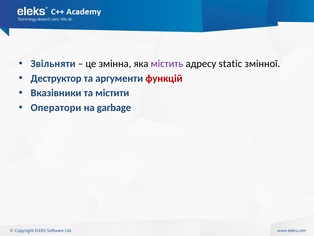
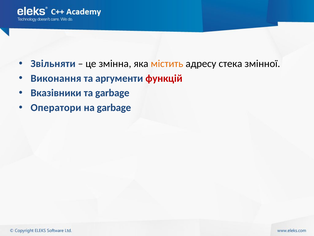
містить colour: purple -> orange (167, 64)
static: static -> стека (230, 64)
Деструктор: Деструктор -> Виконання (56, 78)
та містити: містити -> garbage (112, 93)
